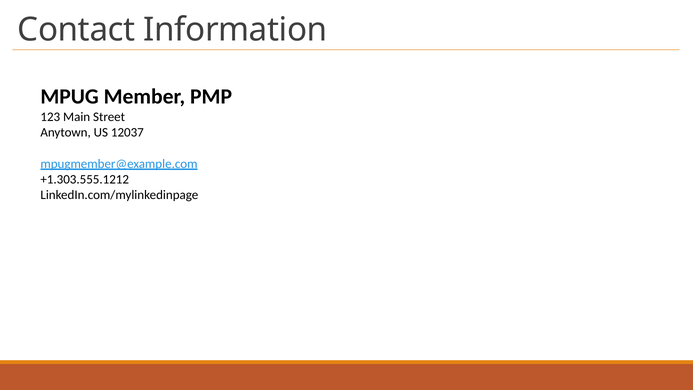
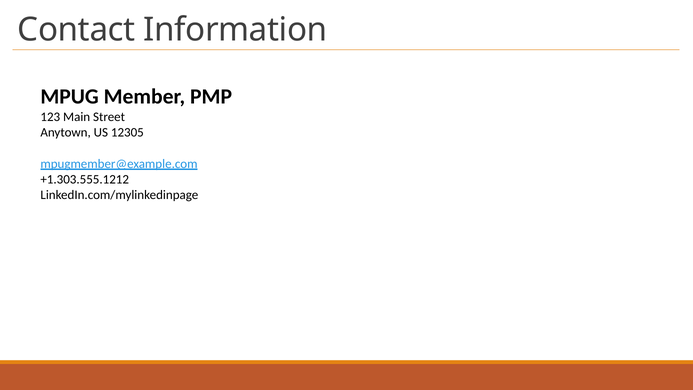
12037: 12037 -> 12305 (127, 132)
